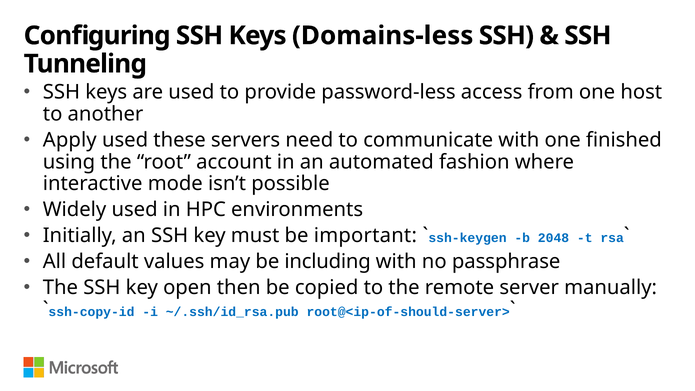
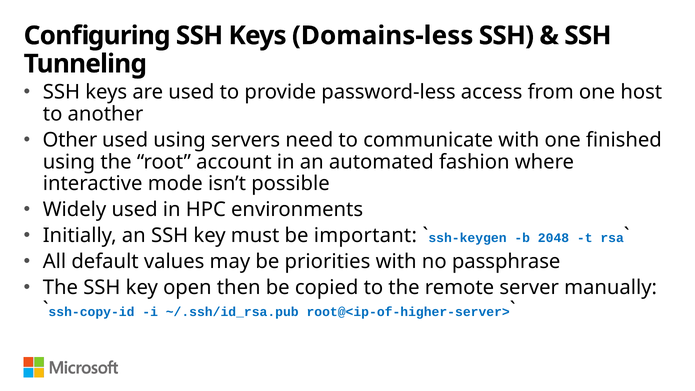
Apply: Apply -> Other (70, 140)
used these: these -> using (180, 140)
including: including -> priorities (328, 262)
root@<ip-of-should-server>: root@<ip-of-should-server> -> root@<ip-of-higher-server> (408, 312)
